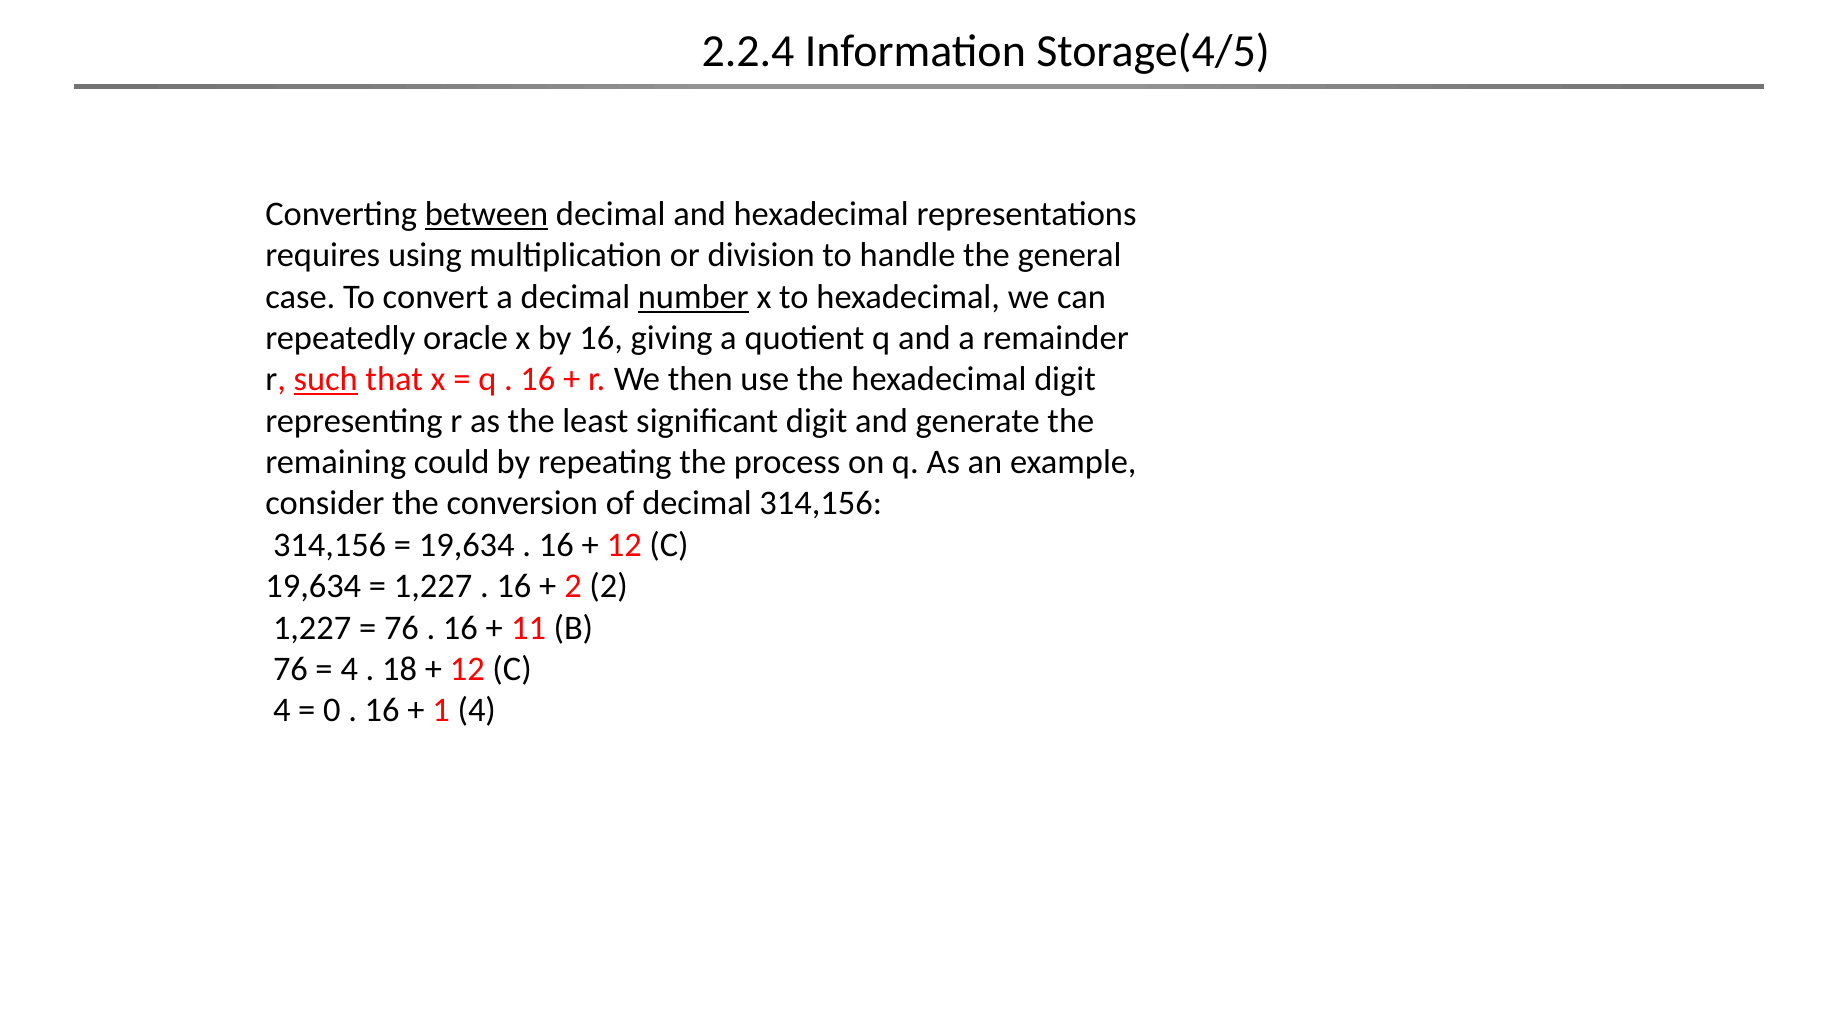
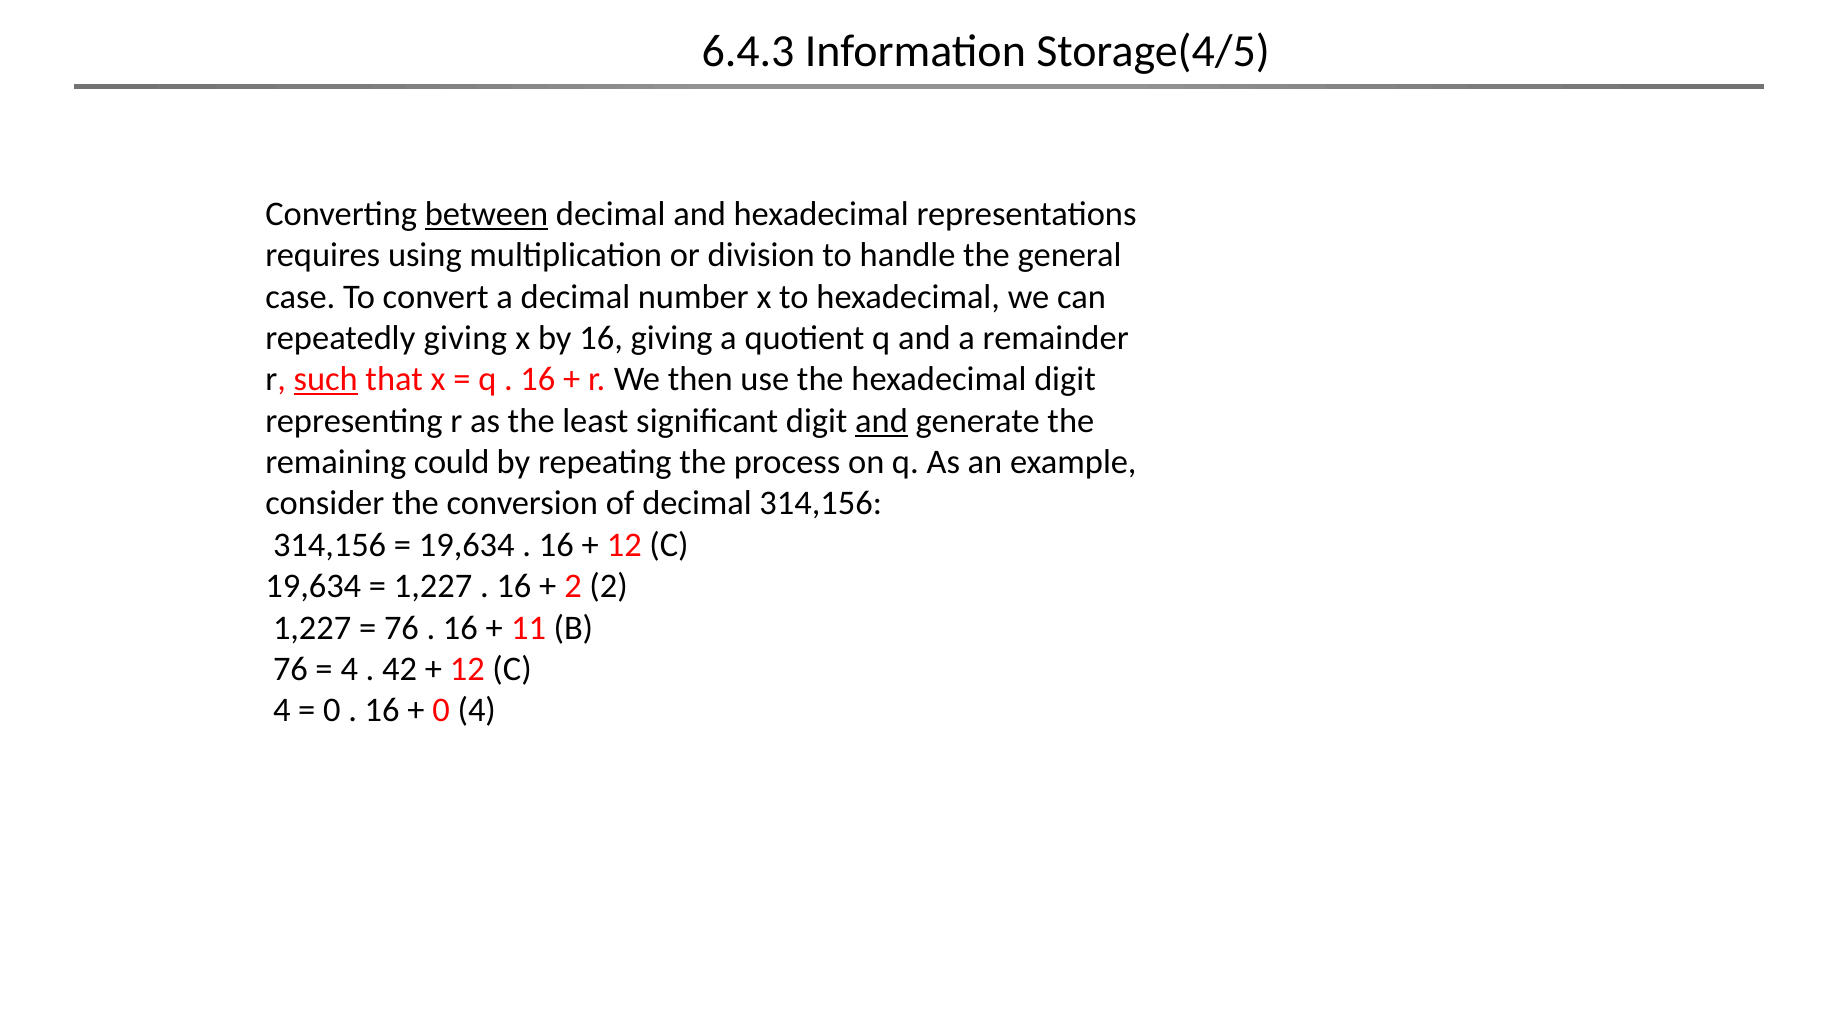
2.2.4: 2.2.4 -> 6.4.3 (748, 51)
number underline: present -> none (693, 297)
repeatedly oracle: oracle -> giving (465, 338)
and underline: none -> present (882, 421)
18: 18 -> 42 (400, 669)
1: 1 -> 0 (441, 710)
